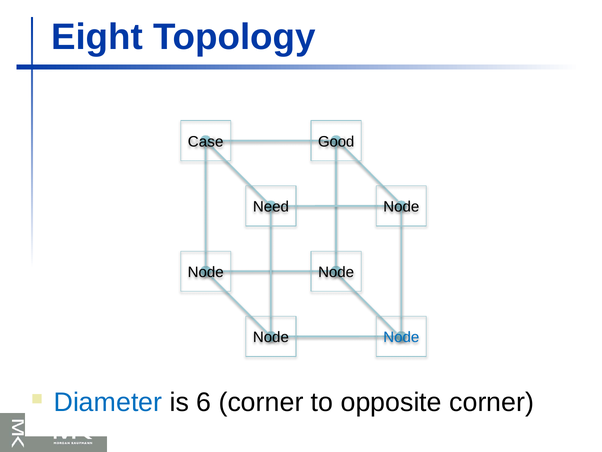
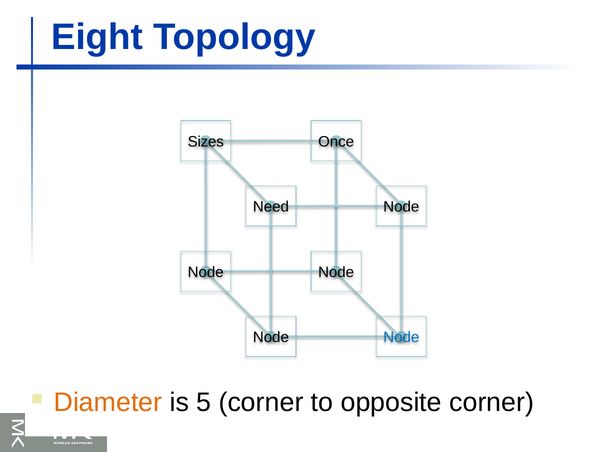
Case: Case -> Sizes (206, 142)
Good: Good -> Once (336, 142)
Diameter colour: blue -> orange (108, 402)
6: 6 -> 5 (204, 402)
